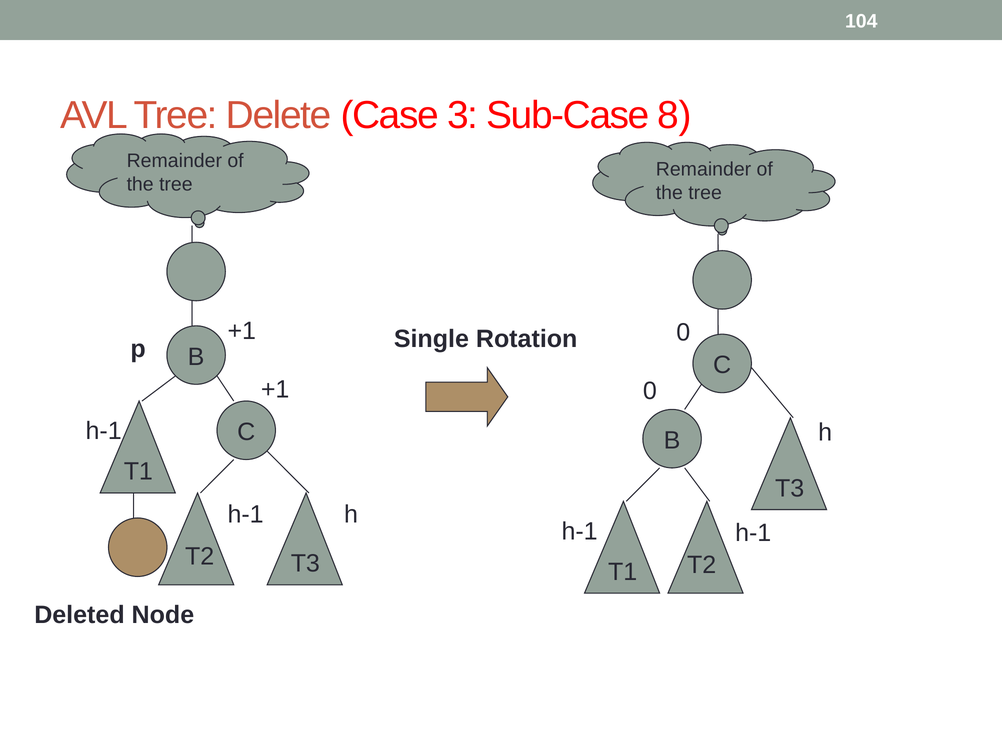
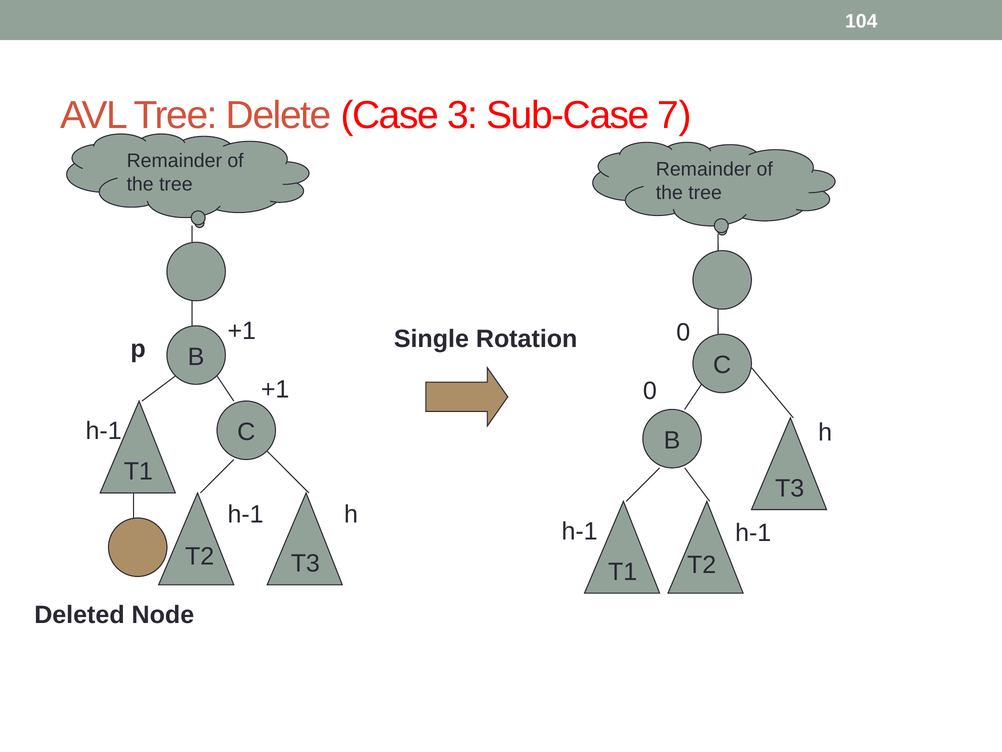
8: 8 -> 7 (674, 115)
